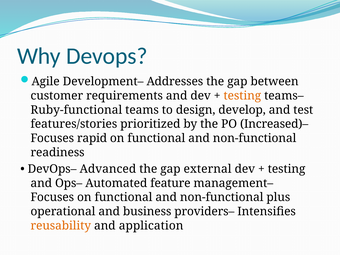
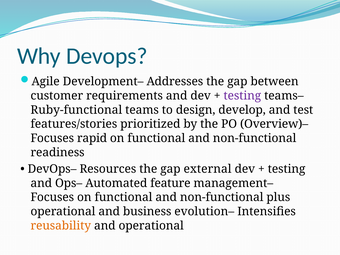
testing colour: orange -> purple (242, 96)
Increased)–: Increased)– -> Overview)– (274, 124)
Advanced: Advanced -> Resources (108, 169)
providers–: providers– -> evolution– (204, 211)
and application: application -> operational (151, 226)
